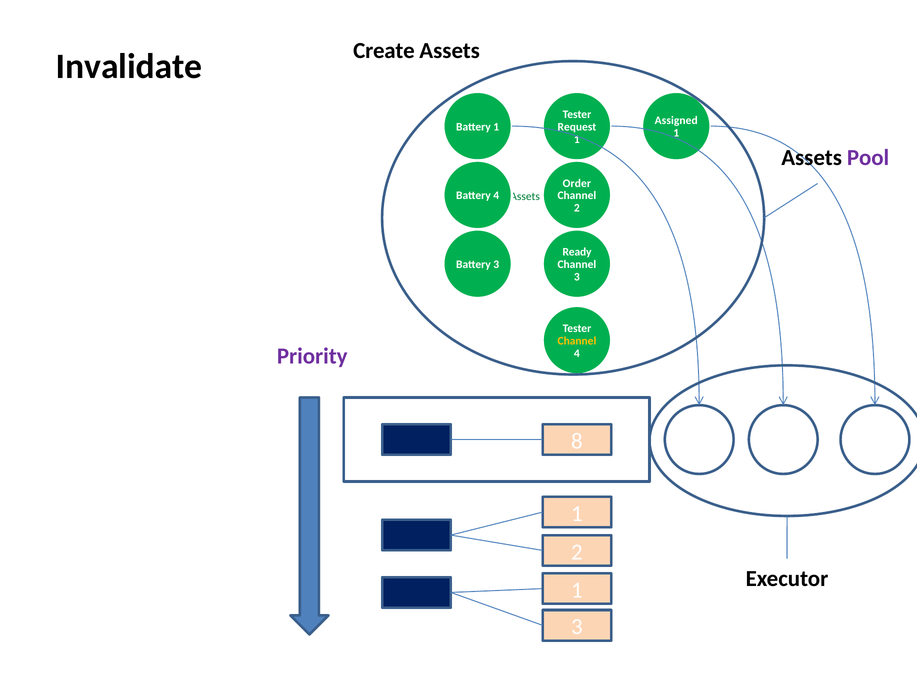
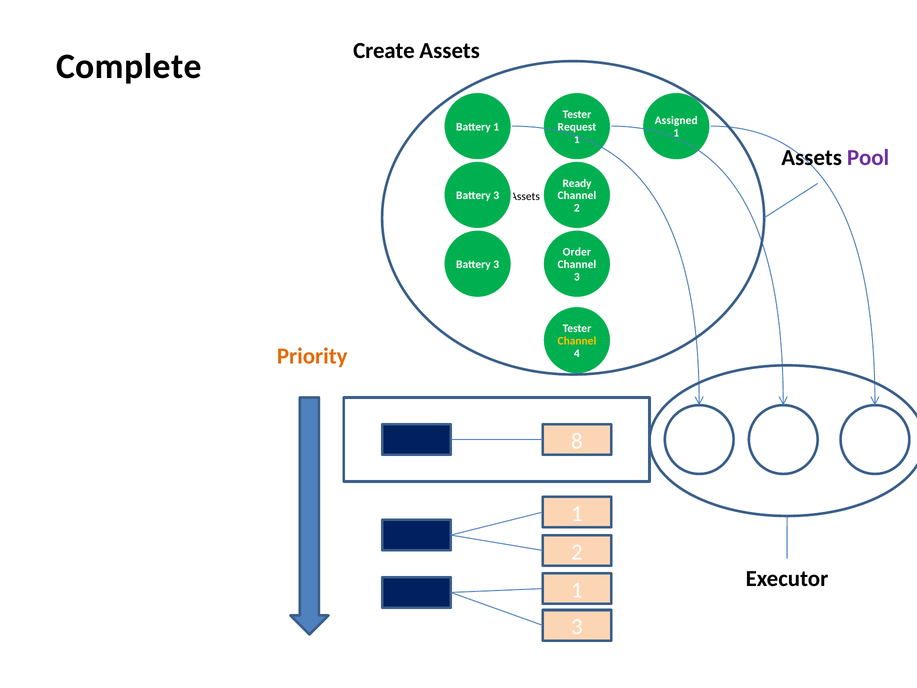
Invalidate: Invalidate -> Complete (129, 67)
Order: Order -> Ready (577, 183)
4: 4 -> 3 (496, 196)
Assets colour: green -> black (525, 196)
Ready: Ready -> Order (577, 252)
Priority colour: purple -> orange (312, 356)
